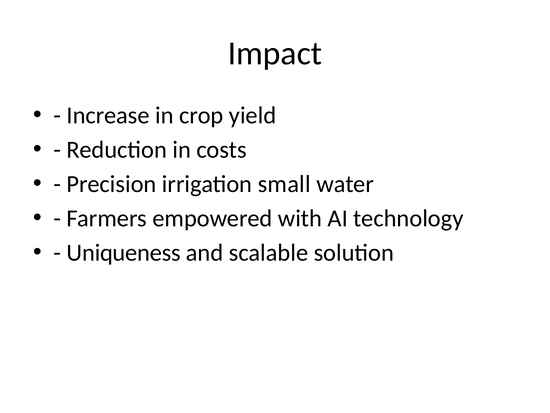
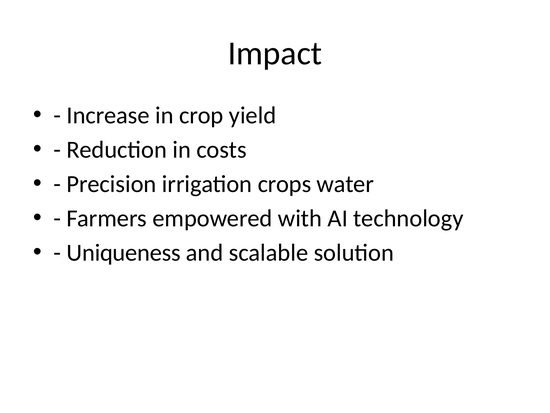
small: small -> crops (284, 184)
